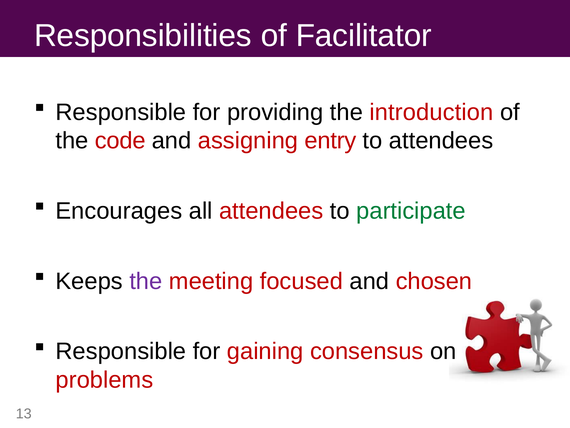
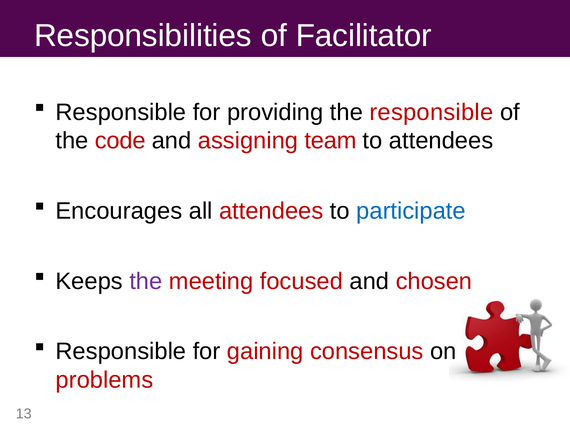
the introduction: introduction -> responsible (431, 112)
entry: entry -> team (330, 141)
participate colour: green -> blue (411, 211)
